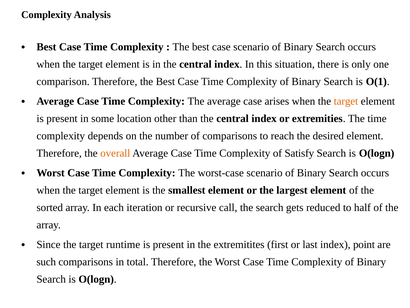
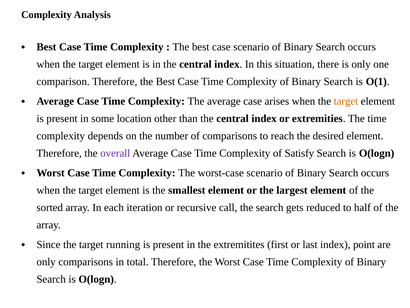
overall colour: orange -> purple (115, 153)
runtime: runtime -> running (123, 244)
such: such -> only (46, 261)
